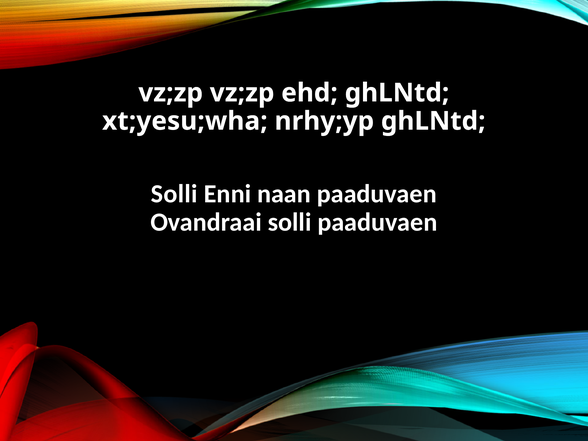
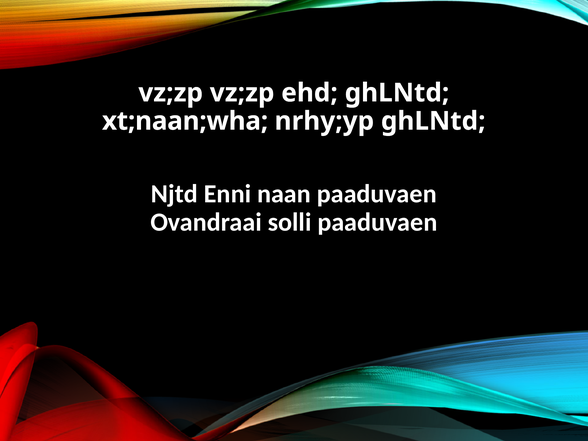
xt;yesu;wha: xt;yesu;wha -> xt;naan;wha (185, 121)
Solli: Solli -> Njtd (174, 194)
